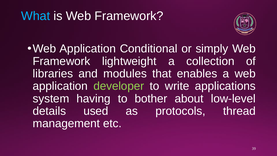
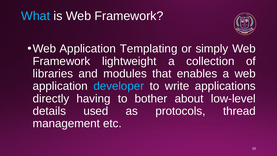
Conditional: Conditional -> Templating (149, 49)
developer colour: light green -> light blue (119, 86)
system: system -> directly (51, 98)
